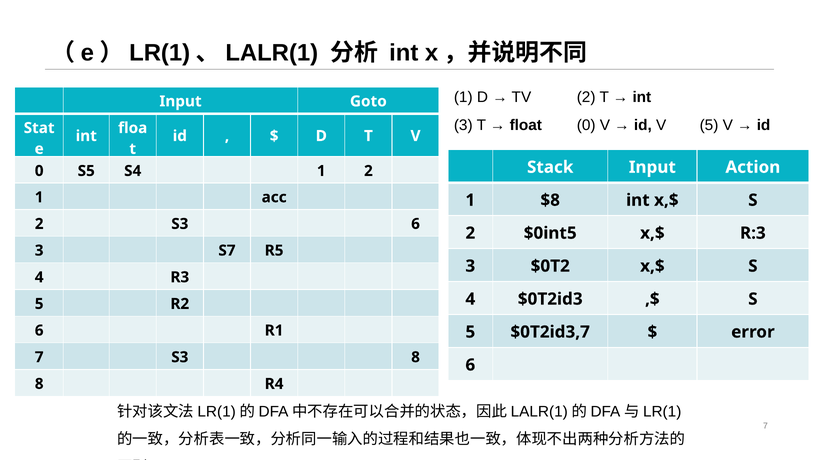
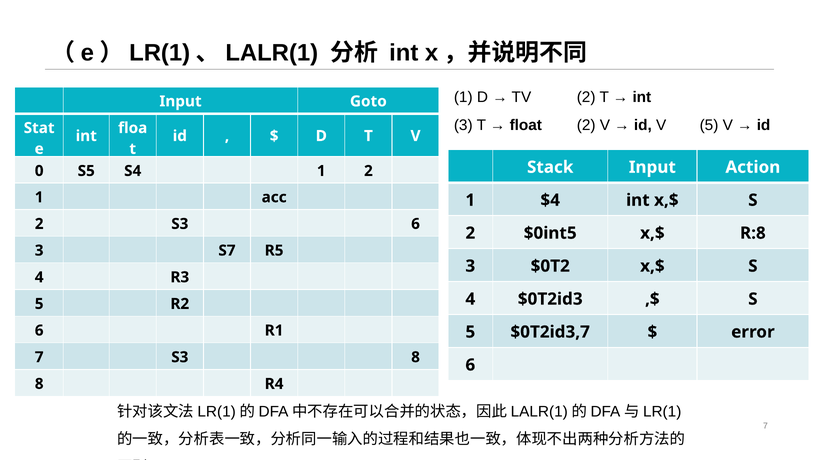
float 0: 0 -> 2 (586, 125)
$8: $8 -> $4 (550, 200)
R:3: R:3 -> R:8 (753, 233)
